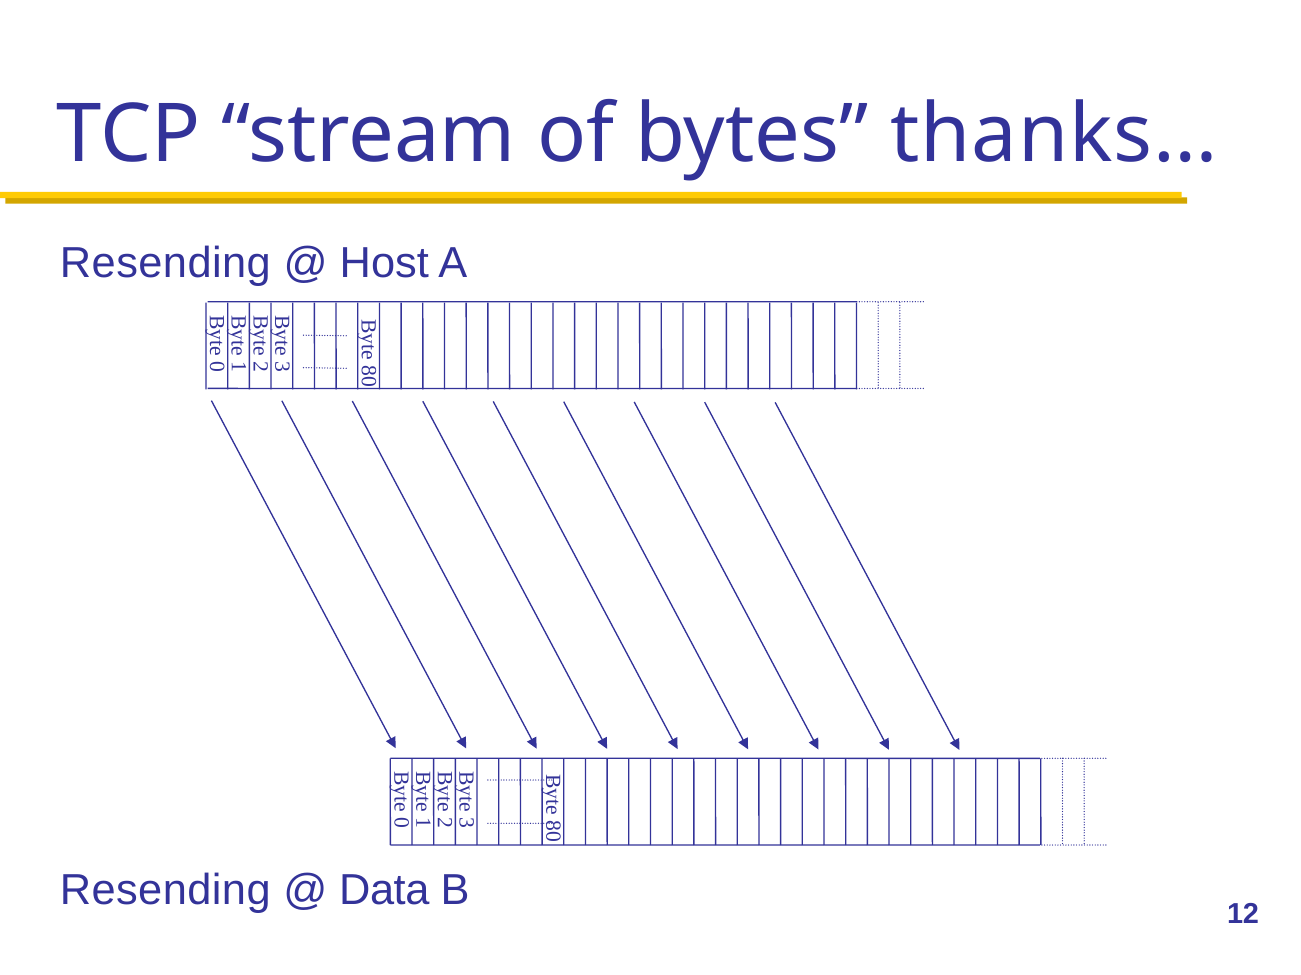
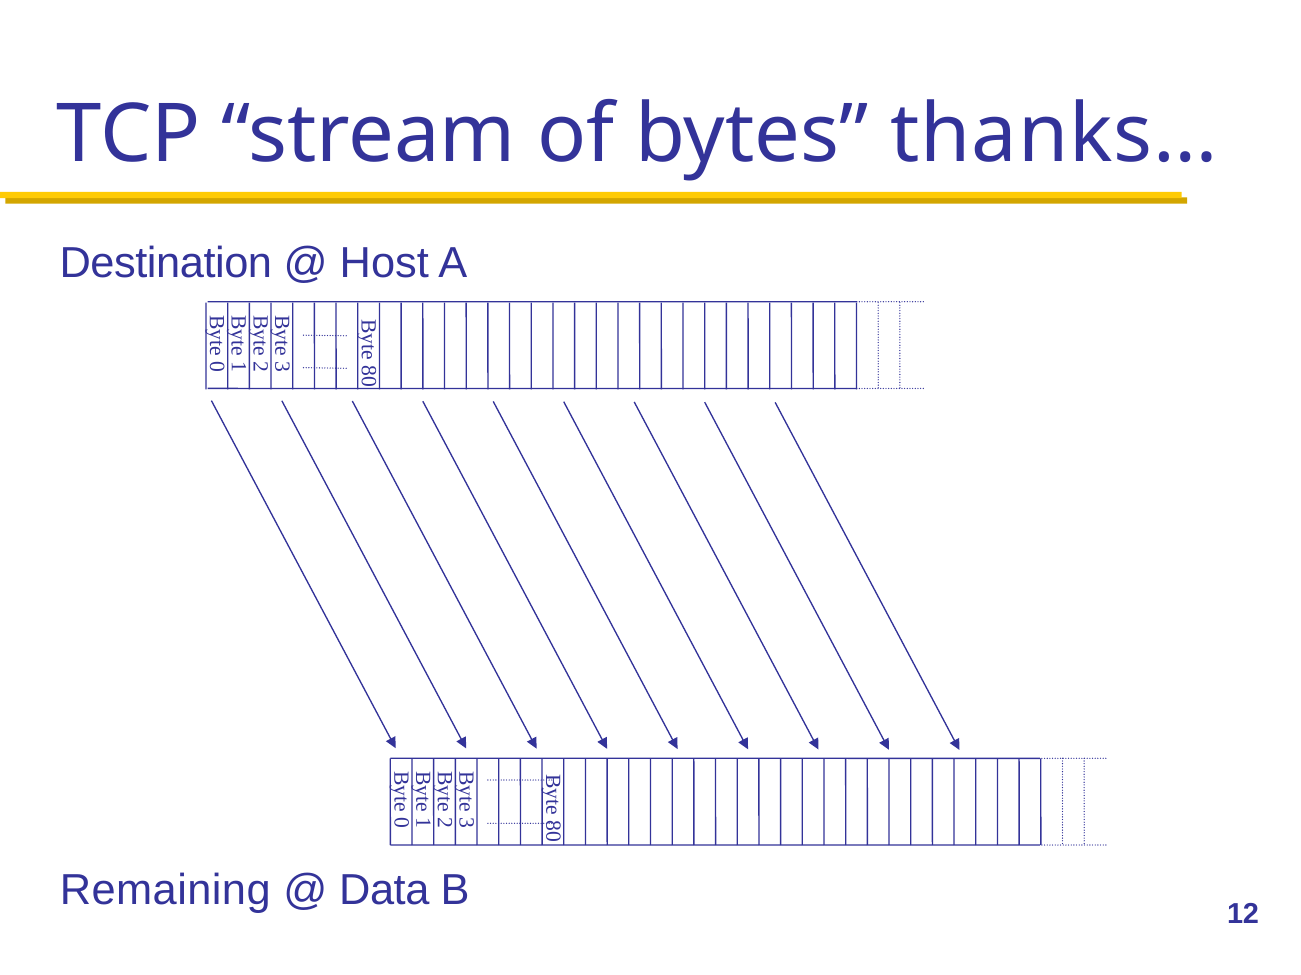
Resending: Resending -> Destination (166, 263)
Resending: Resending -> Remaining (165, 891)
